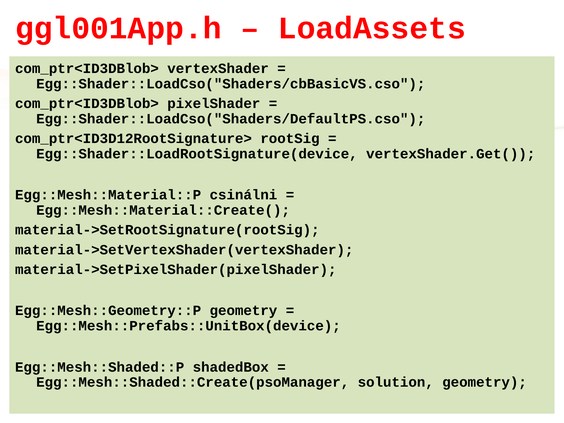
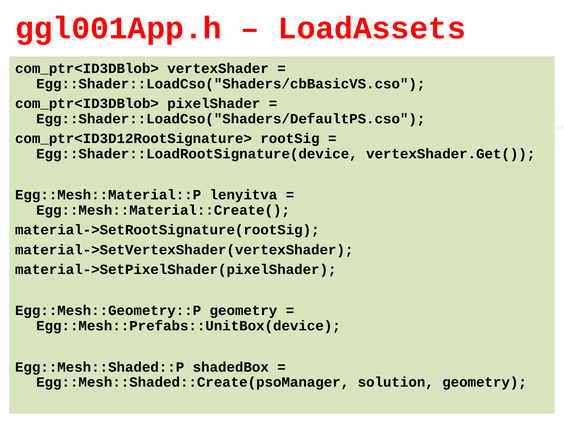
csinálni: csinálni -> lenyitva (243, 195)
